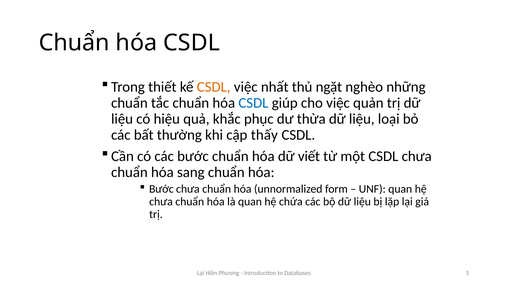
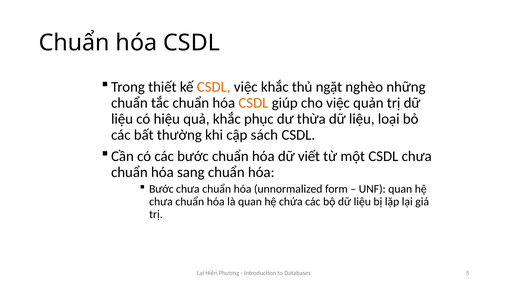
việc nhất: nhất -> khắc (275, 87)
CSDL colour: blue -> orange (253, 103)
thấy: thấy -> sách (264, 135)
